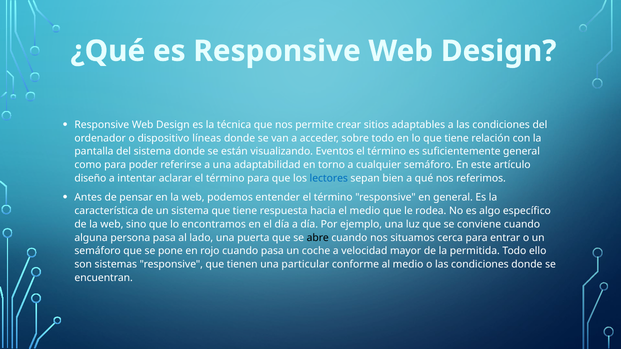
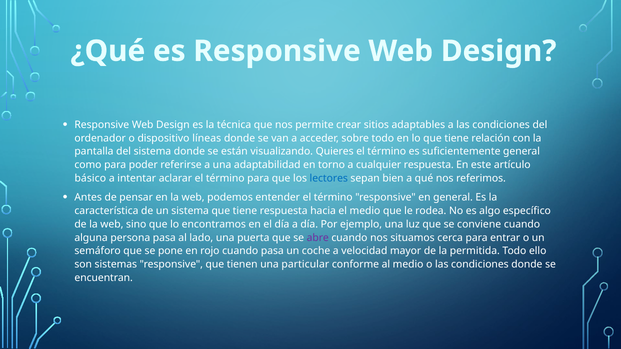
Eventos: Eventos -> Quieres (335, 152)
cualquier semáforo: semáforo -> respuesta (429, 165)
diseño: diseño -> básico (90, 178)
abre colour: black -> purple (318, 238)
